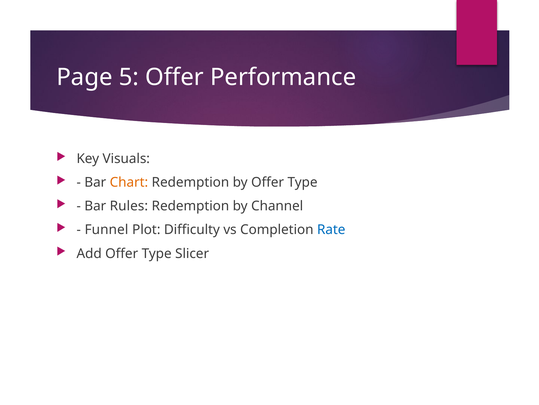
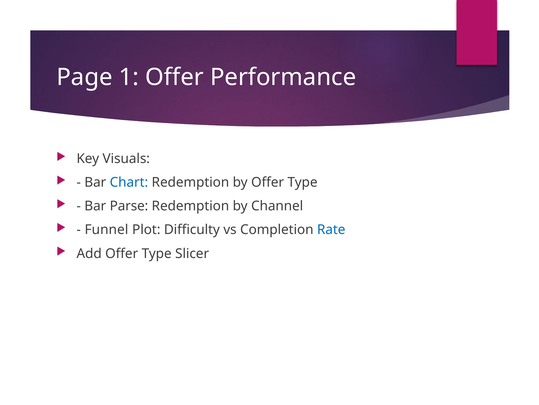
5: 5 -> 1 (129, 77)
Chart colour: orange -> blue (129, 182)
Rules: Rules -> Parse (129, 206)
